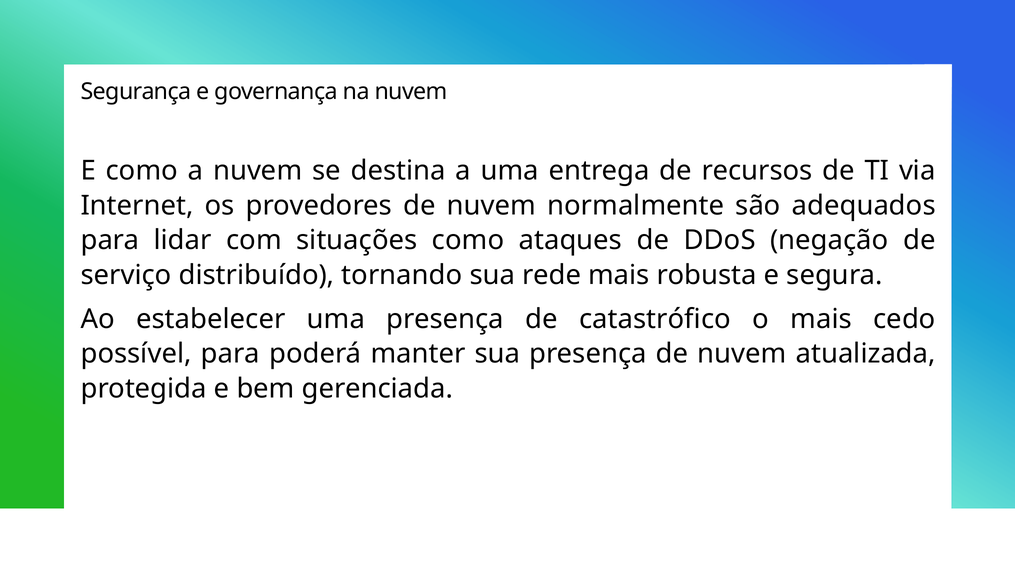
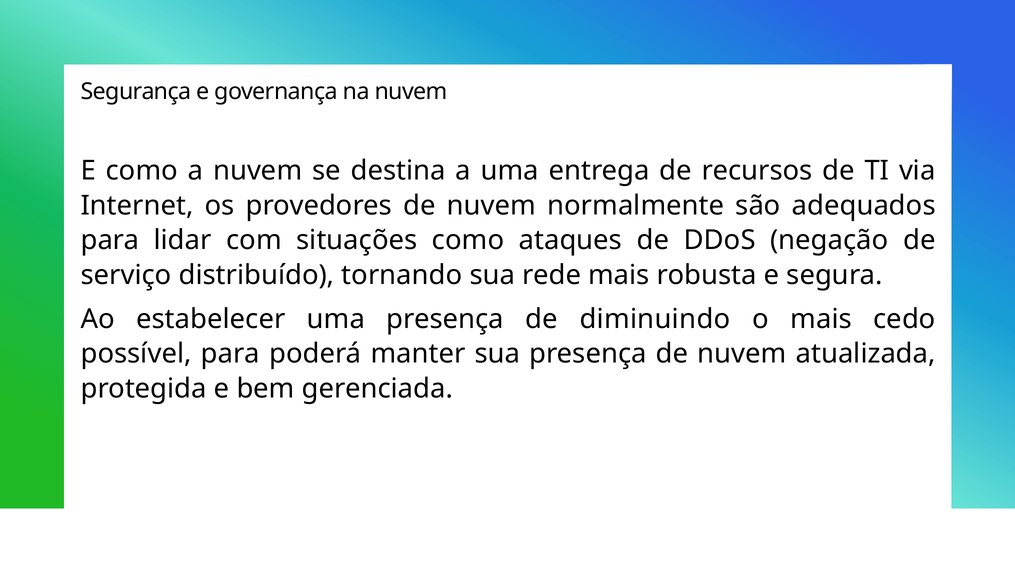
catastrófico: catastrófico -> diminuindo (655, 319)
